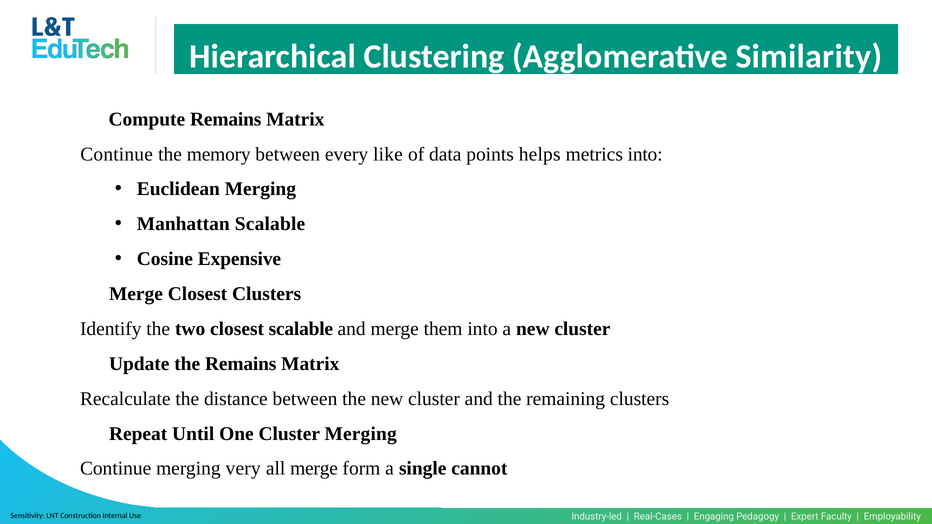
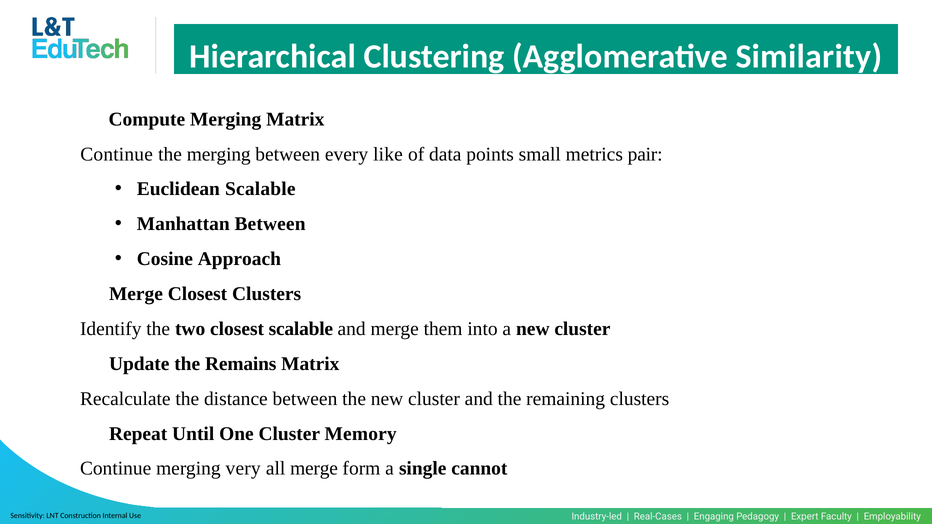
Remains: Remains -> Merging (226, 119)
the memory: memory -> merging (219, 154)
helps: helps -> small (540, 154)
metrics into: into -> pair (645, 154)
Euclidean Merging: Merging -> Scalable (260, 189)
Manhattan Scalable: Scalable -> Between (270, 224)
Expensive: Expensive -> Approach (239, 259)
Cluster Merging: Merging -> Memory (361, 434)
